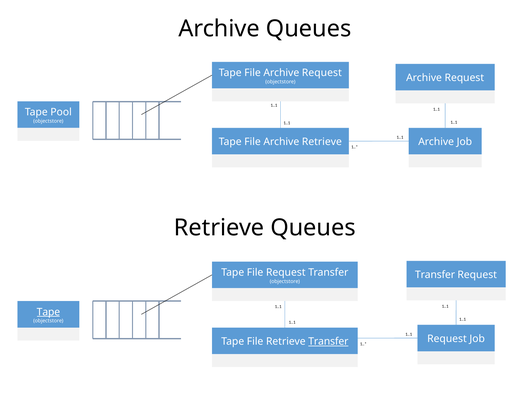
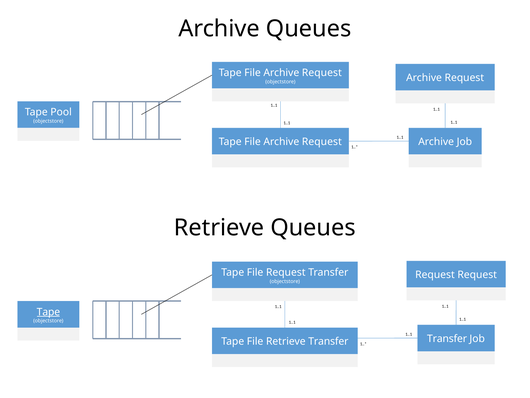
Retrieve: Retrieve -> Request (322, 142)
Transfer: Transfer -> Request (435, 275)
Request: Request -> Transfer (447, 338)
Transfer underline: present -> none (328, 341)
